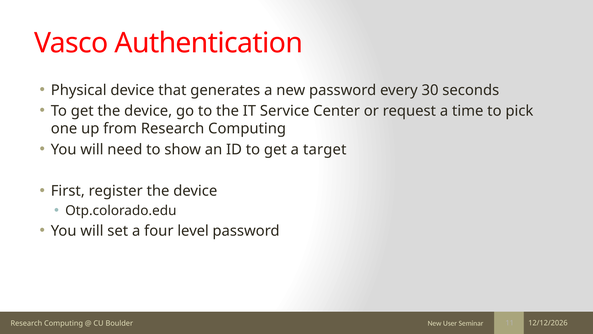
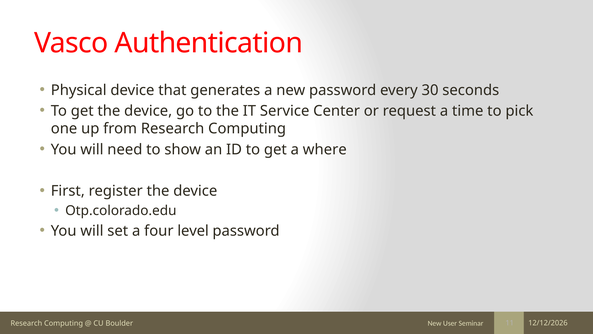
target: target -> where (325, 149)
